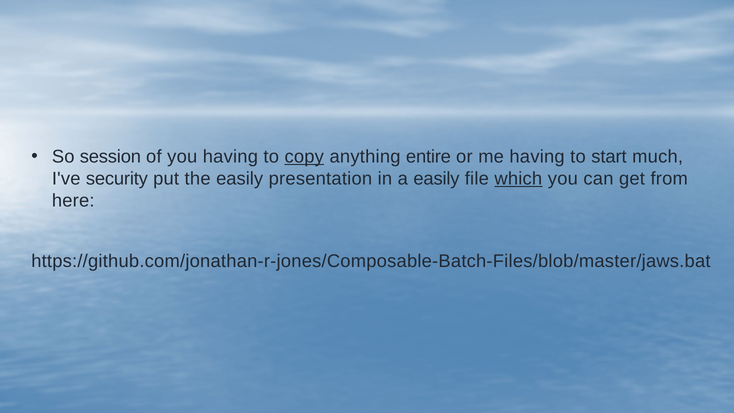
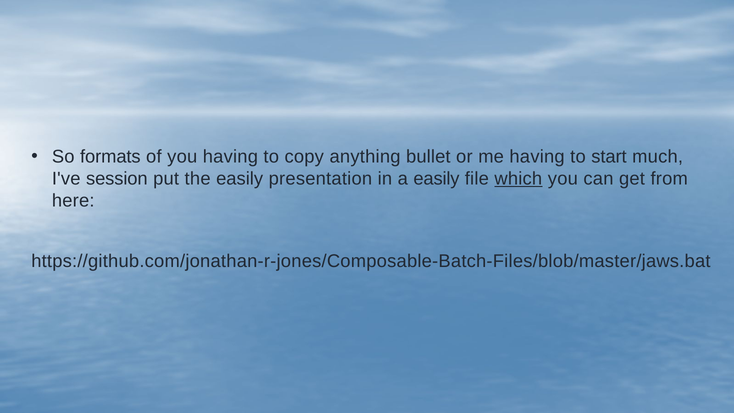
session: session -> formats (110, 157)
copy underline: present -> none (304, 157)
entire: entire -> bullet (428, 157)
security: security -> session (117, 179)
